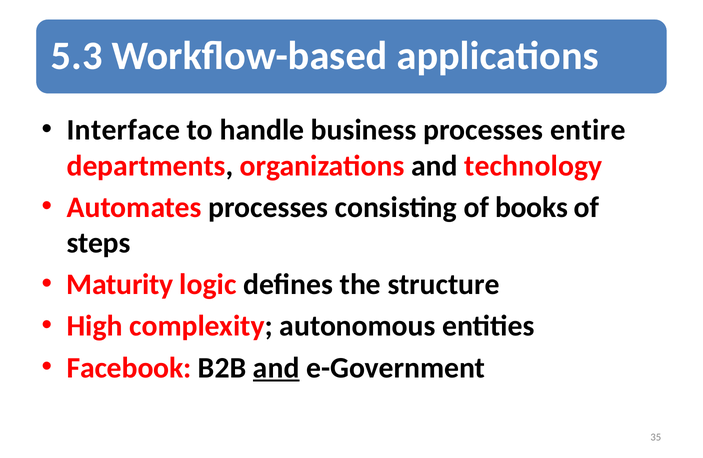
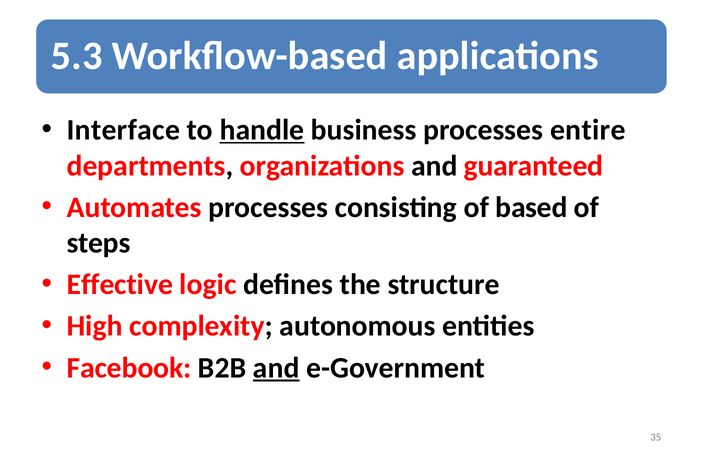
handle underline: none -> present (262, 130)
technology: technology -> guaranteed (534, 166)
books: books -> based (531, 208)
Maturity: Maturity -> Effective (120, 285)
